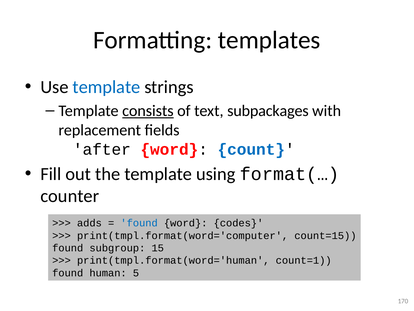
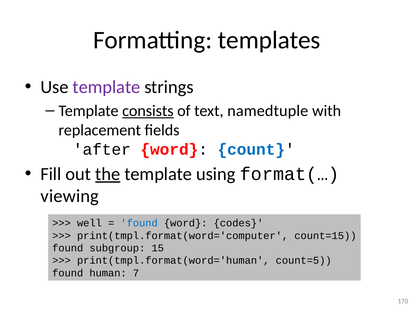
template colour: blue -> purple (106, 87)
subpackages: subpackages -> namedtuple (268, 111)
the underline: none -> present (108, 174)
counter: counter -> viewing (70, 196)
adds: adds -> well (89, 223)
count=1: count=1 -> count=5 (304, 260)
5: 5 -> 7 (136, 273)
